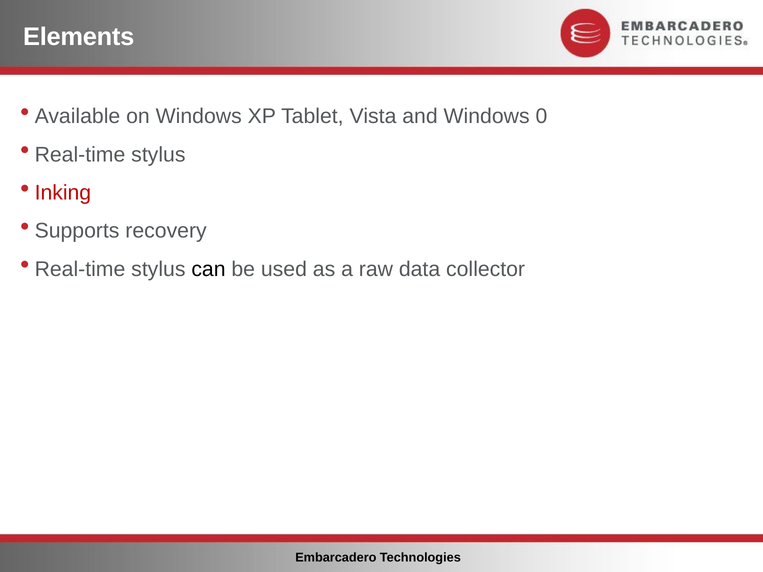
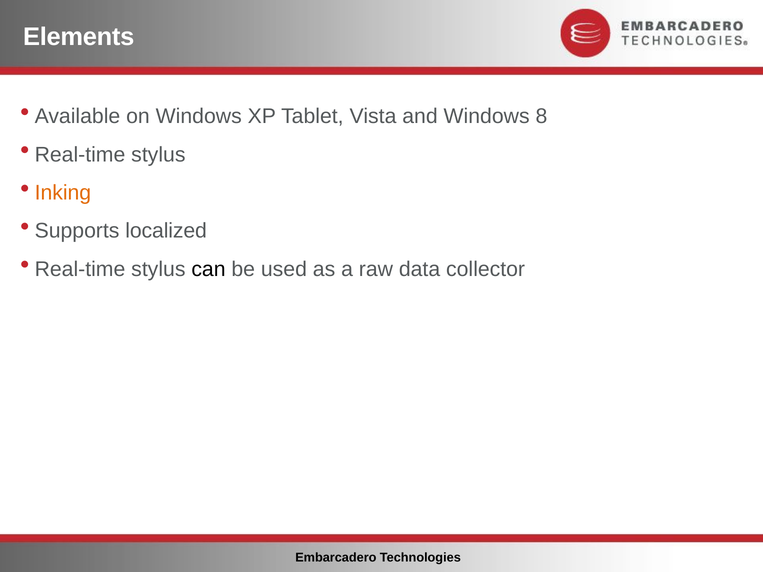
0: 0 -> 8 (542, 117)
Inking colour: red -> orange (63, 193)
recovery: recovery -> localized (166, 231)
